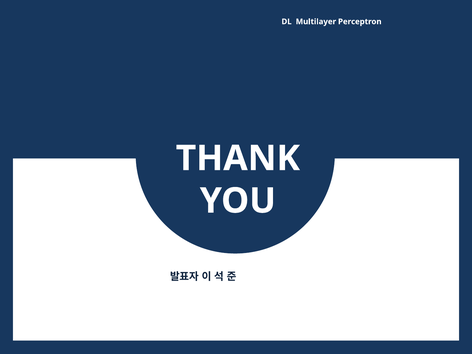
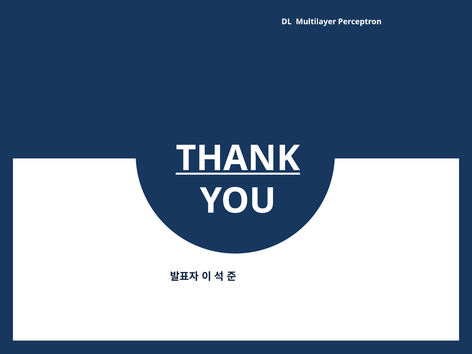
THANK underline: none -> present (238, 158)
